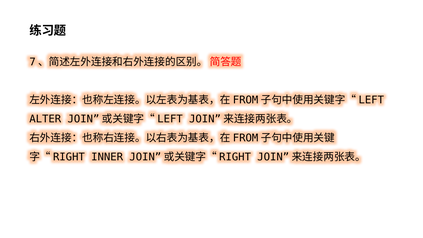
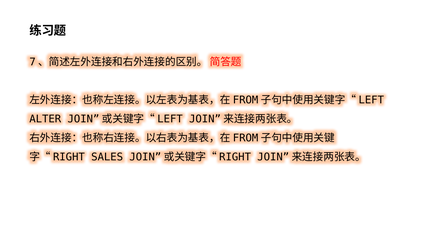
INNER: INNER -> SALES (107, 157)
